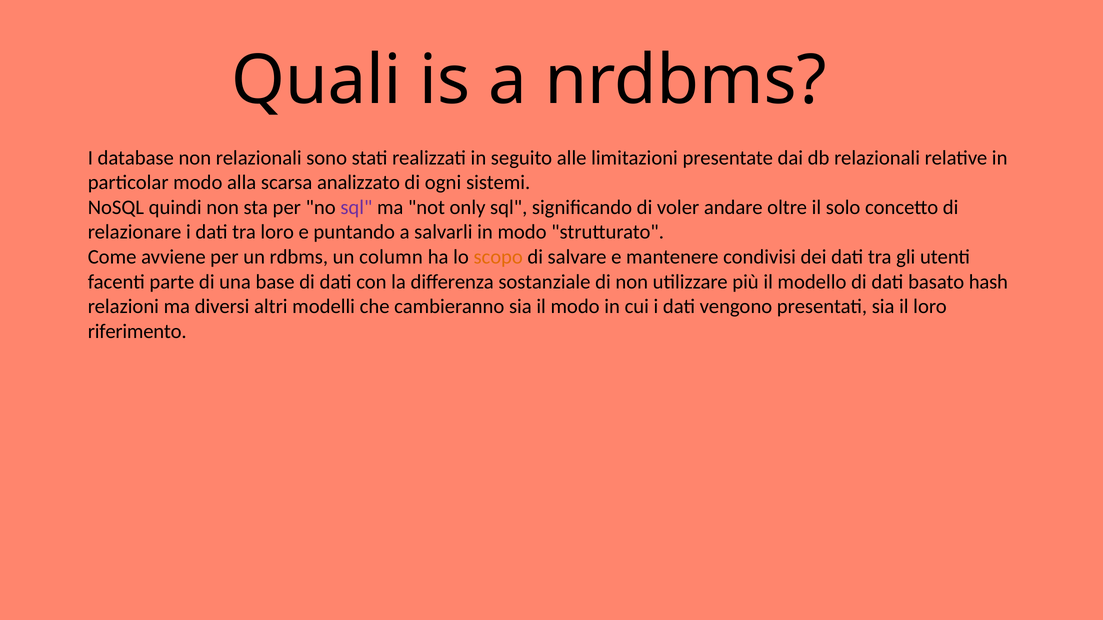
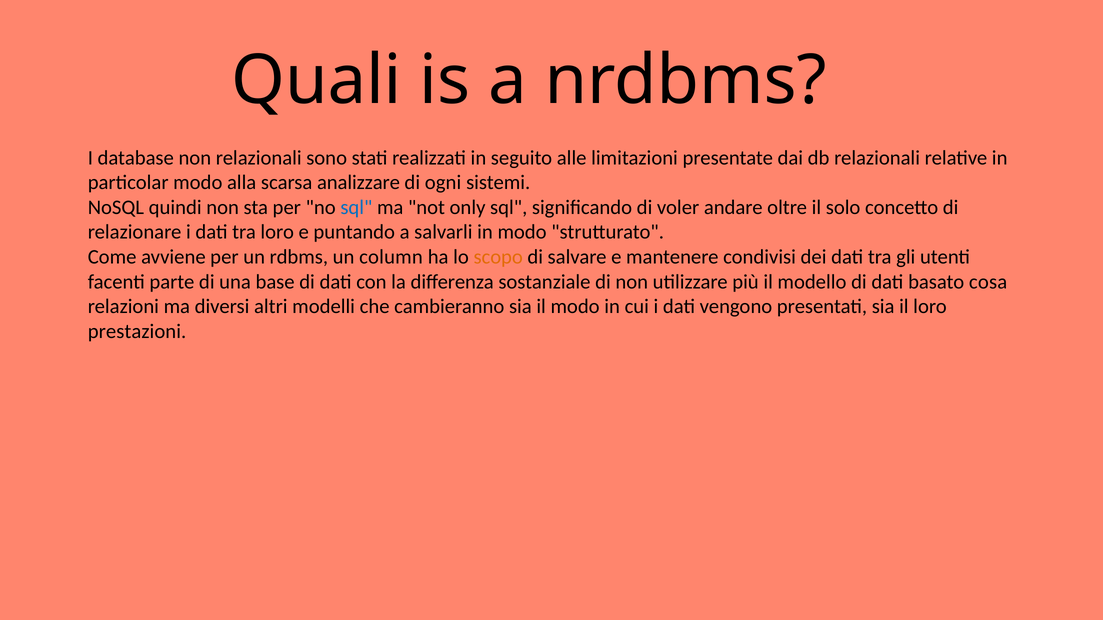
analizzato: analizzato -> analizzare (358, 183)
sql colour: purple -> blue (356, 207)
hash: hash -> cosa (988, 282)
riferimento: riferimento -> prestazioni (137, 332)
